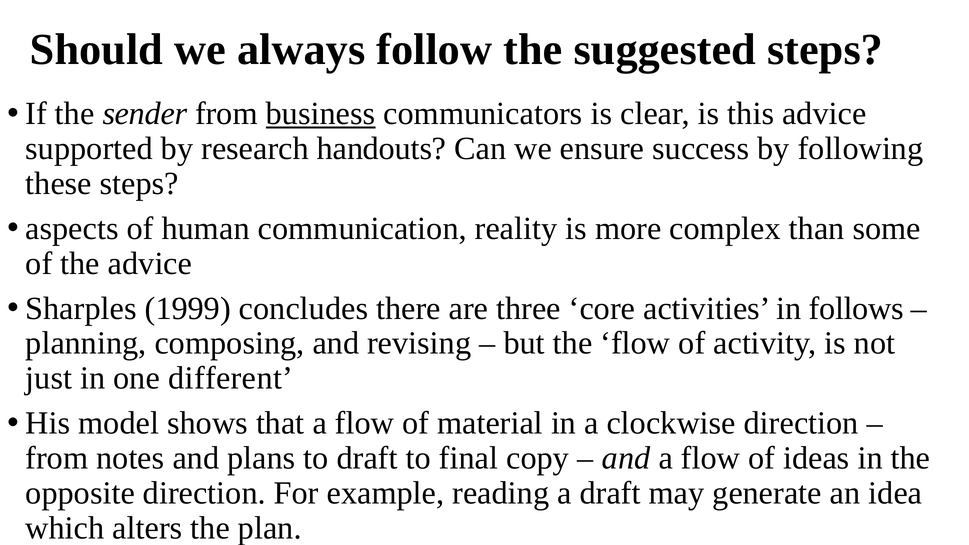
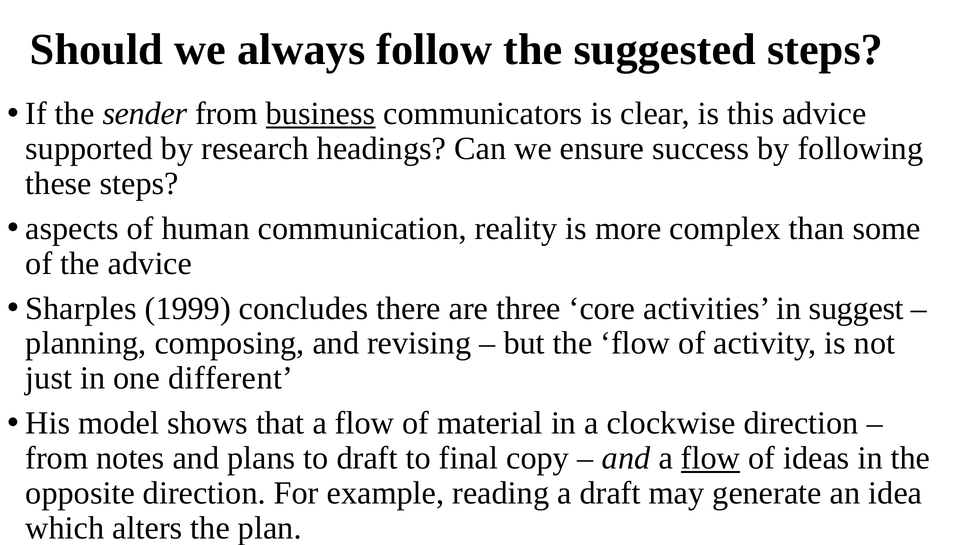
handouts: handouts -> headings (381, 149)
follows: follows -> suggest (856, 308)
flow underline: none -> present (711, 458)
